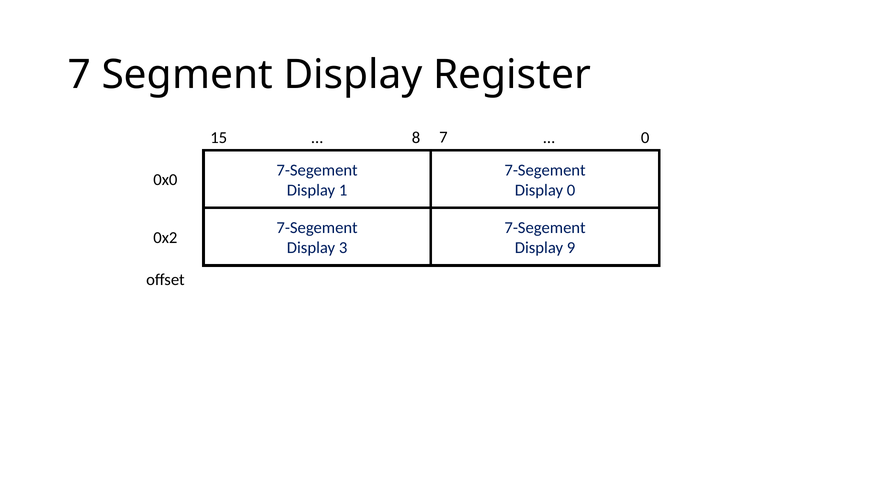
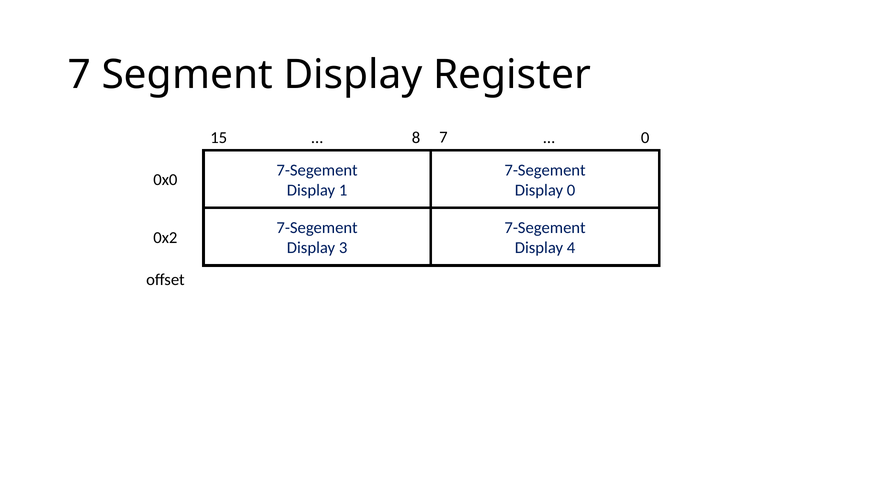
9: 9 -> 4 (571, 248)
